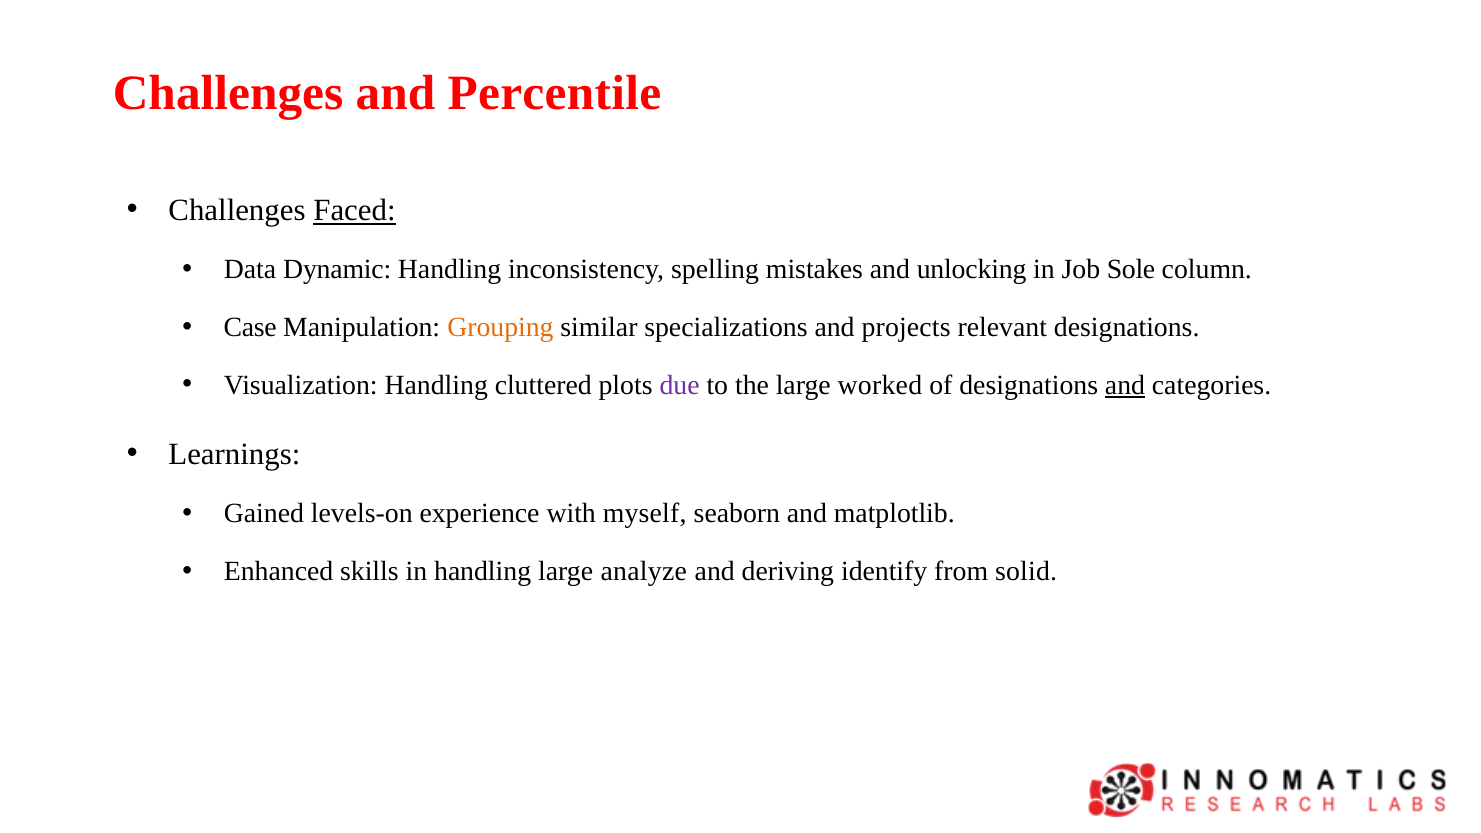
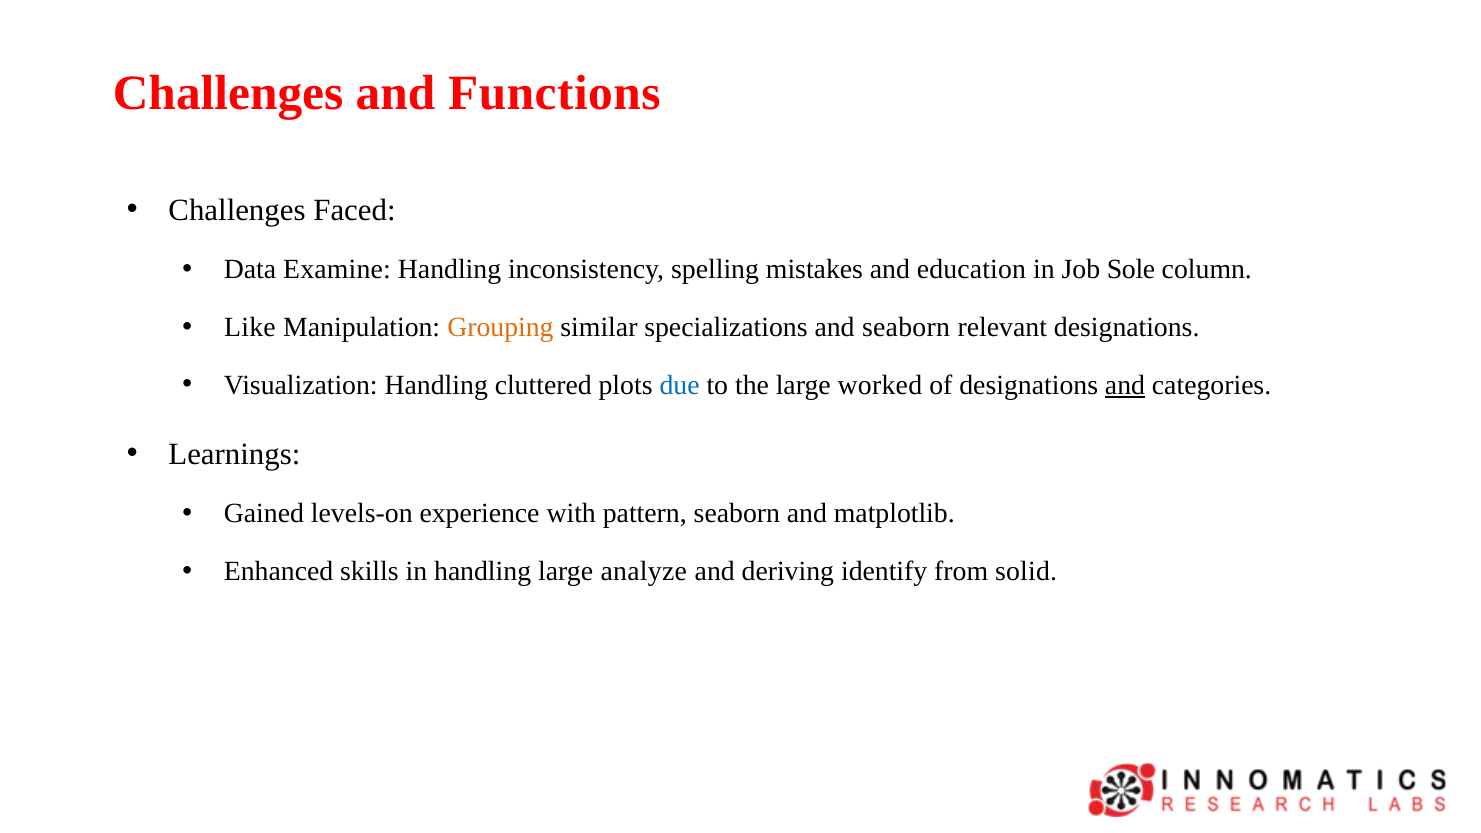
Percentile: Percentile -> Functions (554, 93)
Faced underline: present -> none (354, 210)
Dynamic: Dynamic -> Examine (337, 270)
unlocking: unlocking -> education (971, 270)
Case: Case -> Like (250, 327)
and projects: projects -> seaborn (906, 327)
due colour: purple -> blue (680, 385)
myself: myself -> pattern (645, 514)
